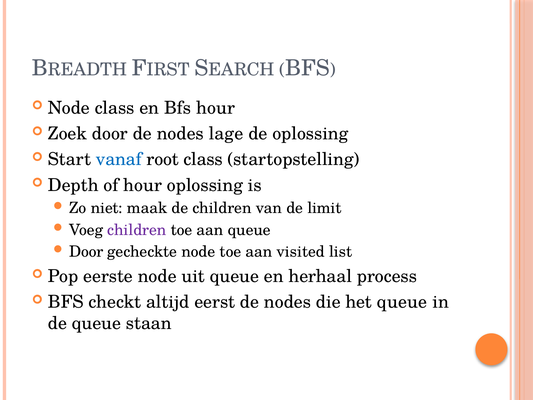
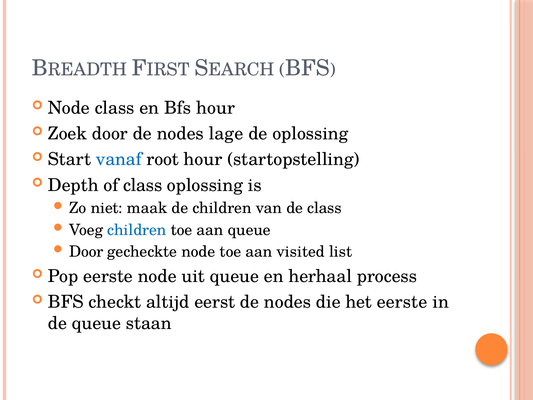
root class: class -> hour (203, 159)
of hour: hour -> class (143, 185)
de limit: limit -> class (324, 208)
children colour: purple -> blue (137, 230)
het queue: queue -> eerste (402, 302)
